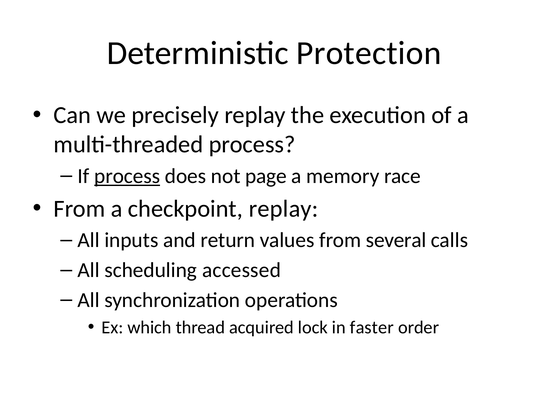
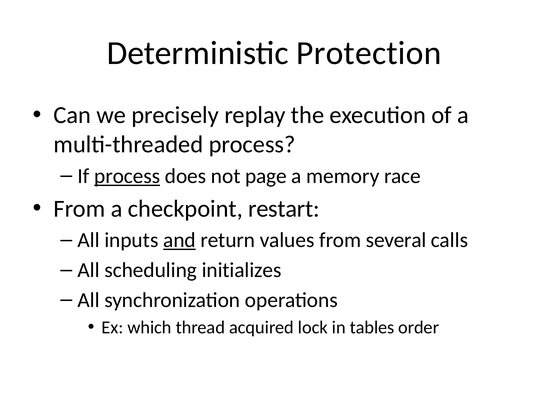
checkpoint replay: replay -> restart (284, 209)
and underline: none -> present (180, 240)
accessed: accessed -> initializes (242, 270)
faster: faster -> tables (372, 327)
